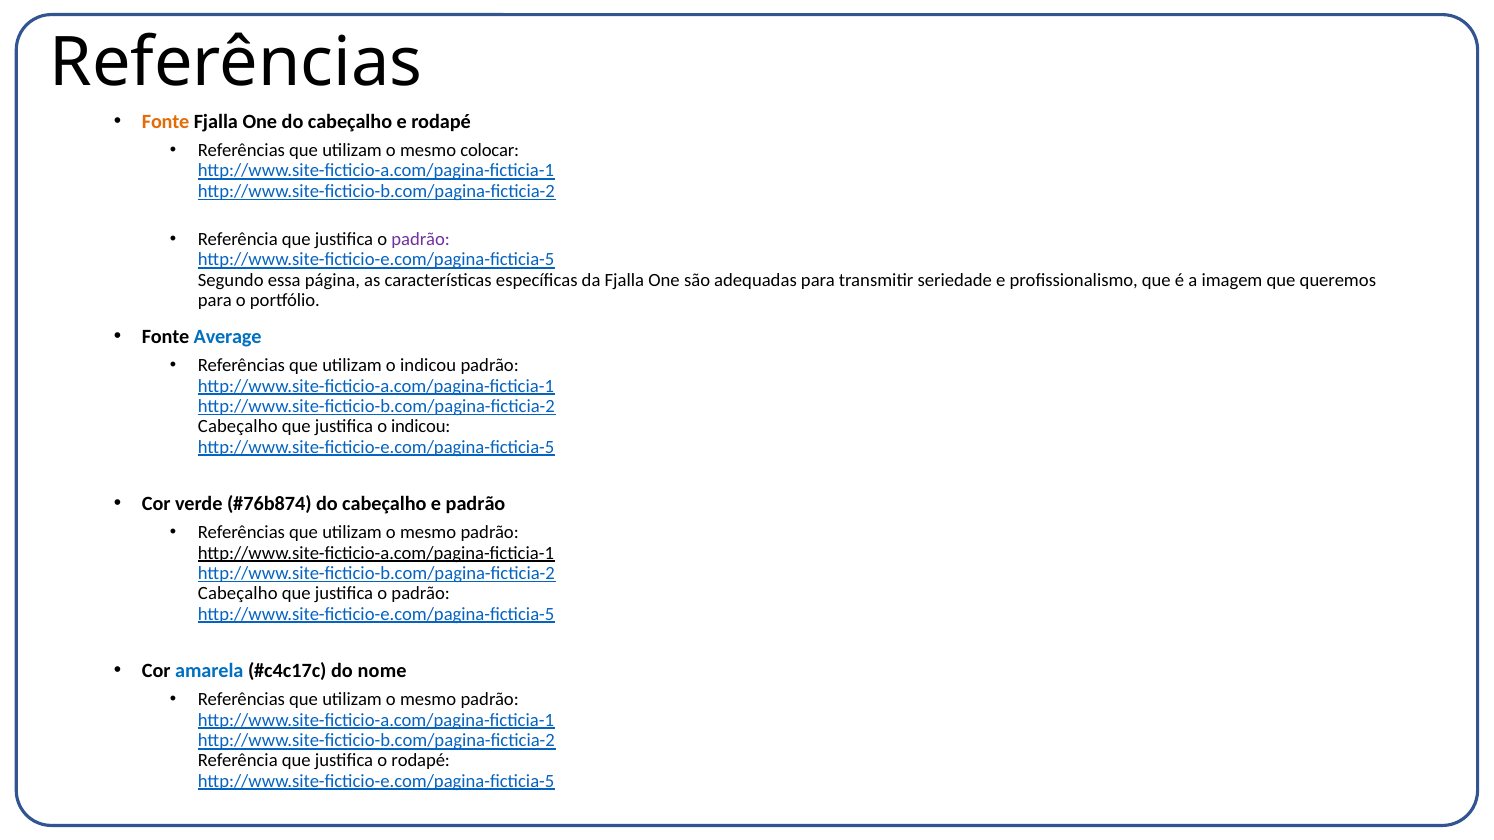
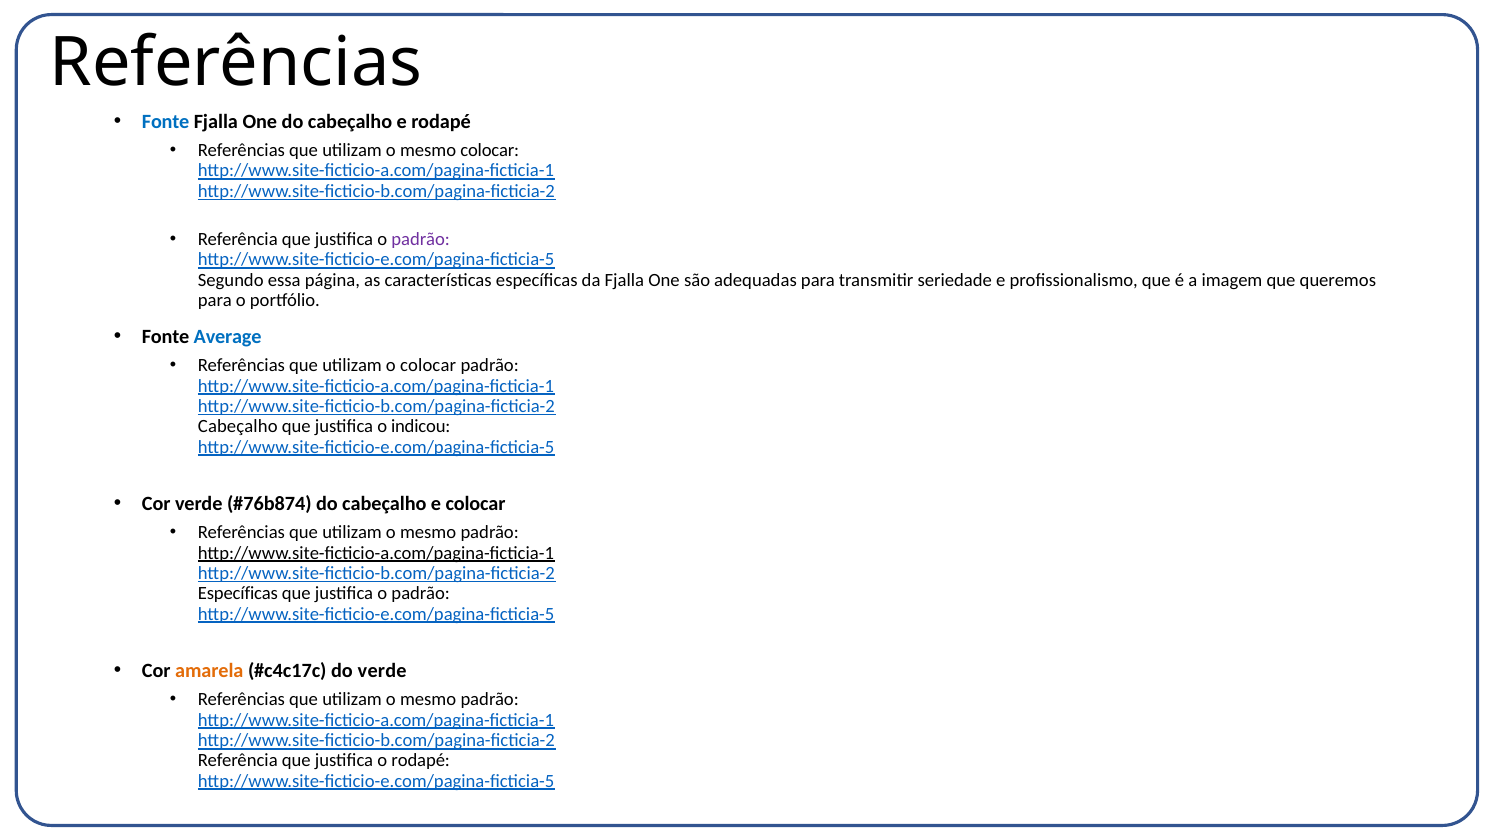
Fonte colour: orange -> blue (166, 122)
utilizam o indicou: indicou -> colocar (428, 366)
e padrão: padrão -> colocar (476, 504)
Cabeçalho: Cabeçalho -> Específicas (238, 594)
amarela colour: blue -> orange (209, 671)
do nome: nome -> verde (382, 671)
